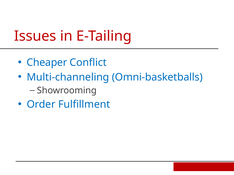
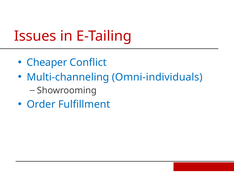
Omni-basketballs: Omni-basketballs -> Omni-individuals (157, 77)
